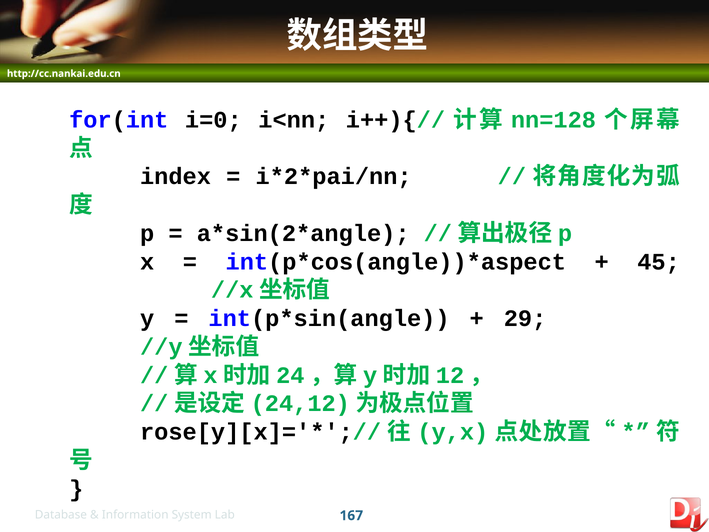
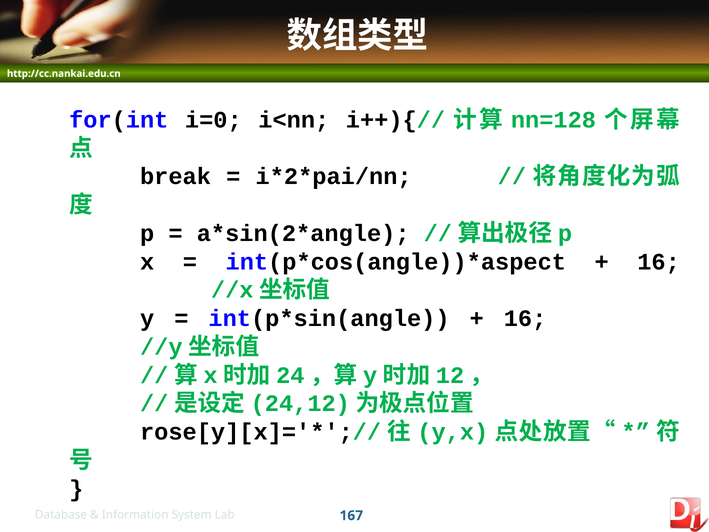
index: index -> break (176, 177)
45: 45 -> 16 (659, 262)
29: 29 -> 16 (525, 318)
